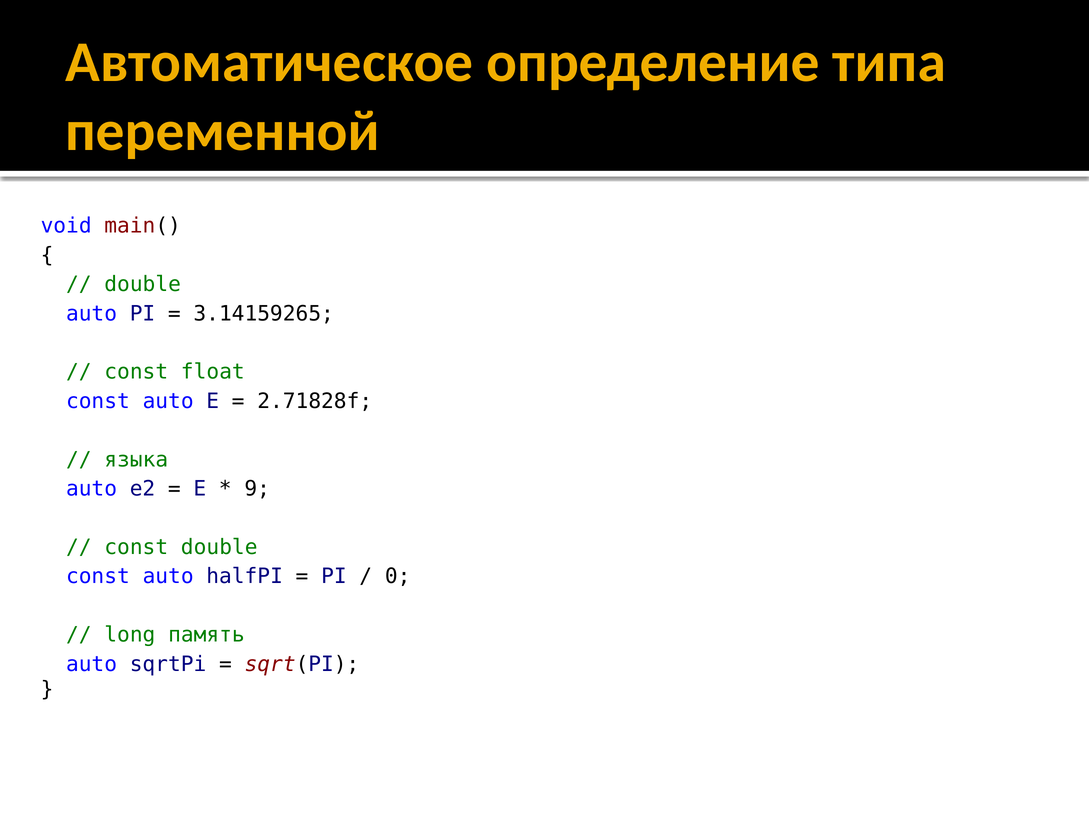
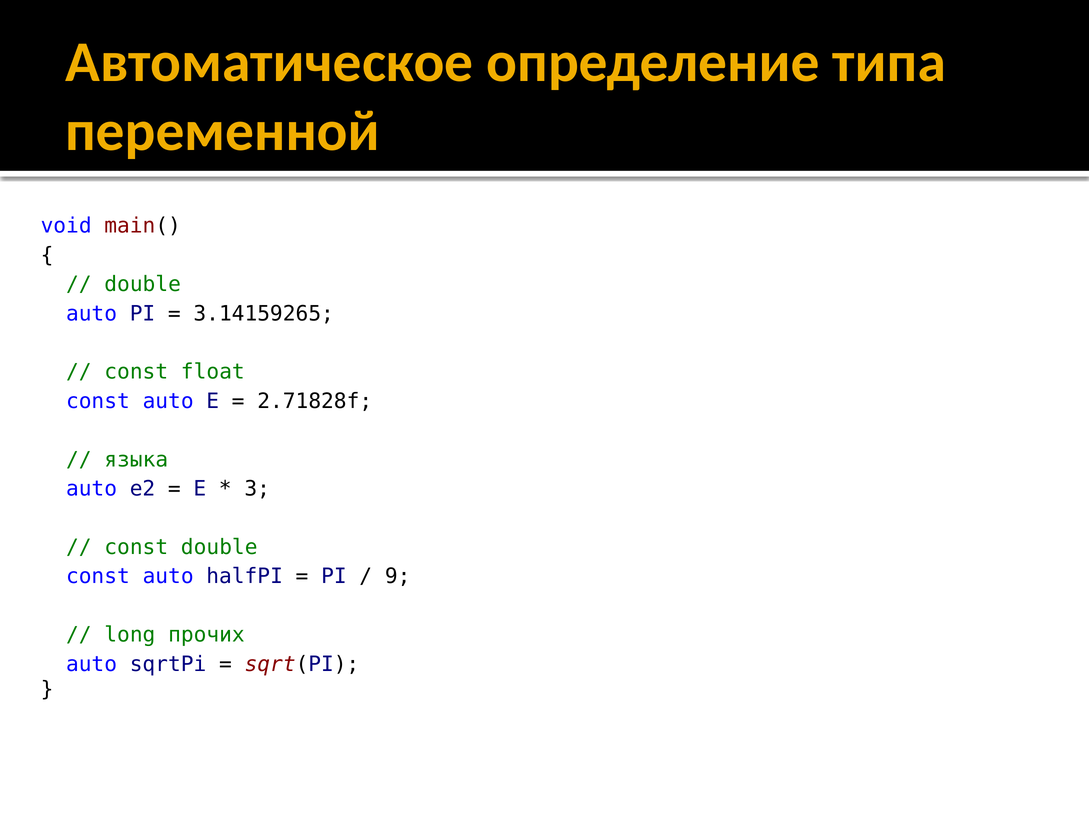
9: 9 -> 3 (257, 489)
0: 0 -> 9 (398, 576)
память: память -> прочих (206, 635)
